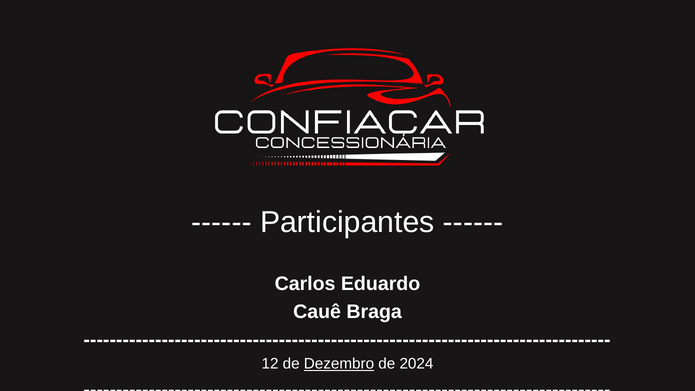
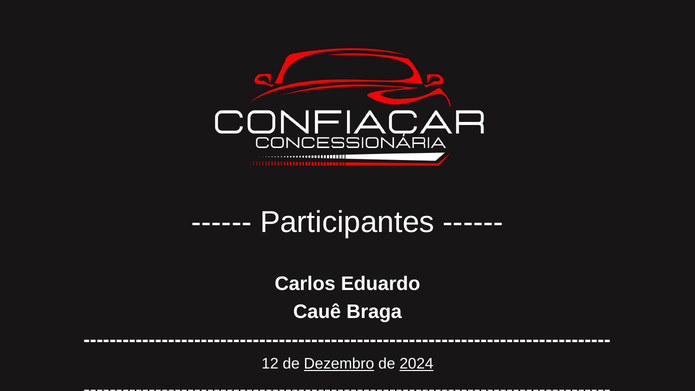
2024 underline: none -> present (416, 364)
